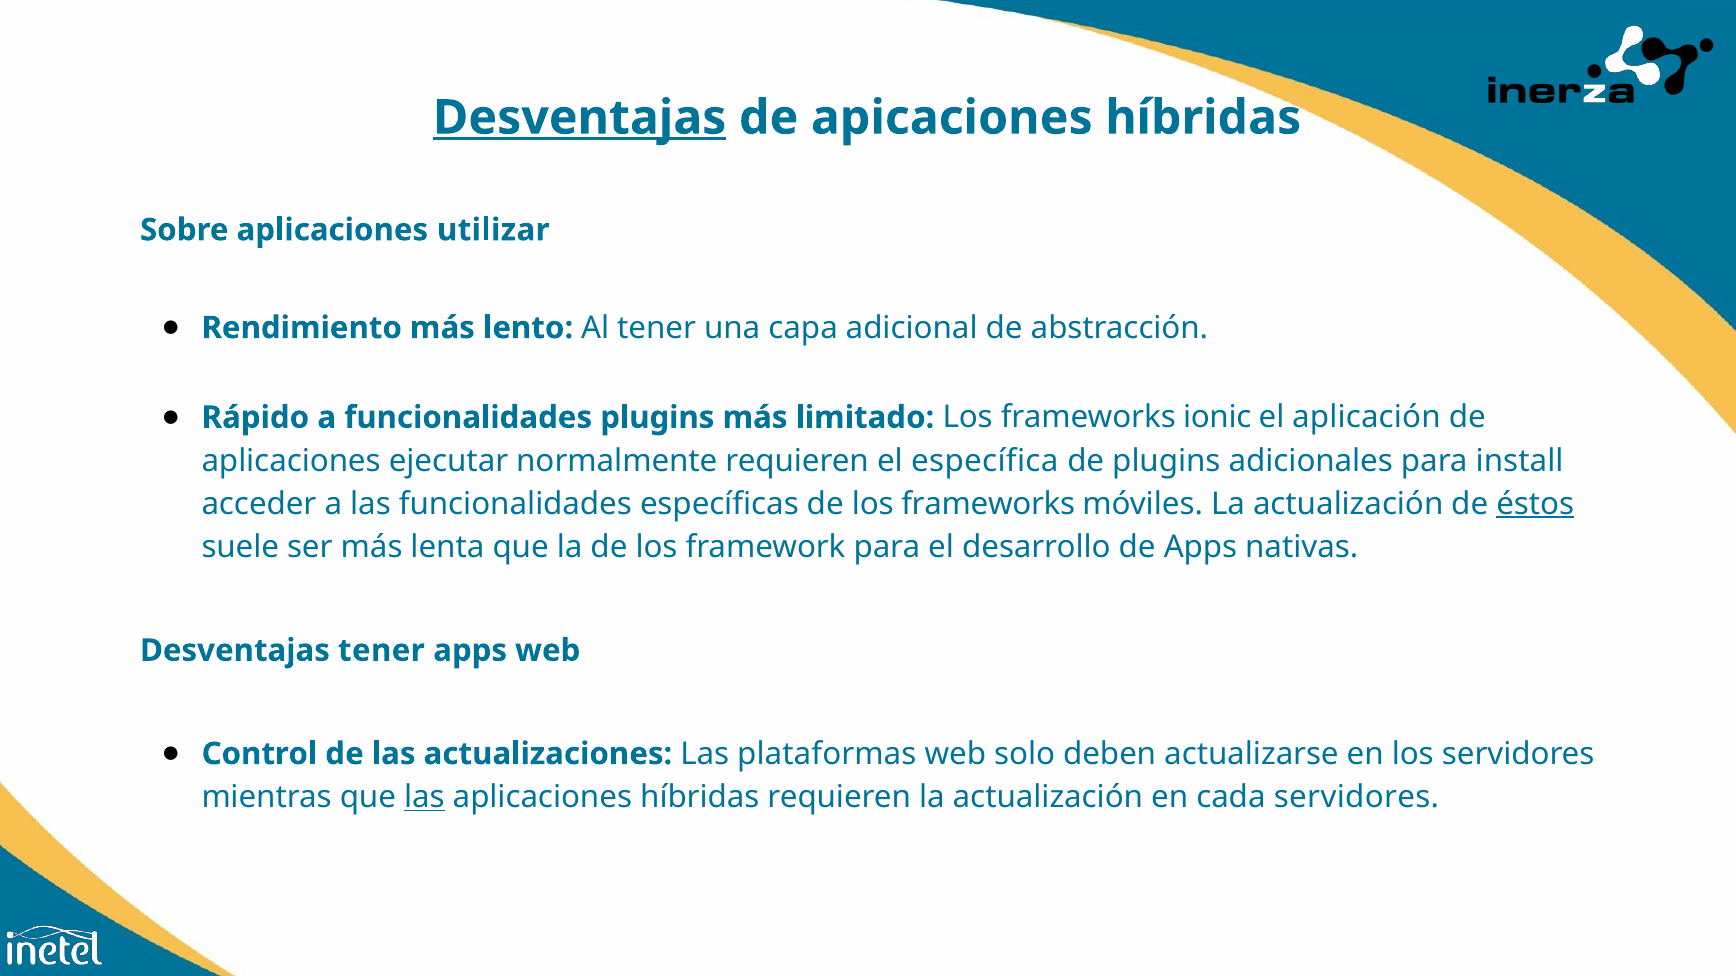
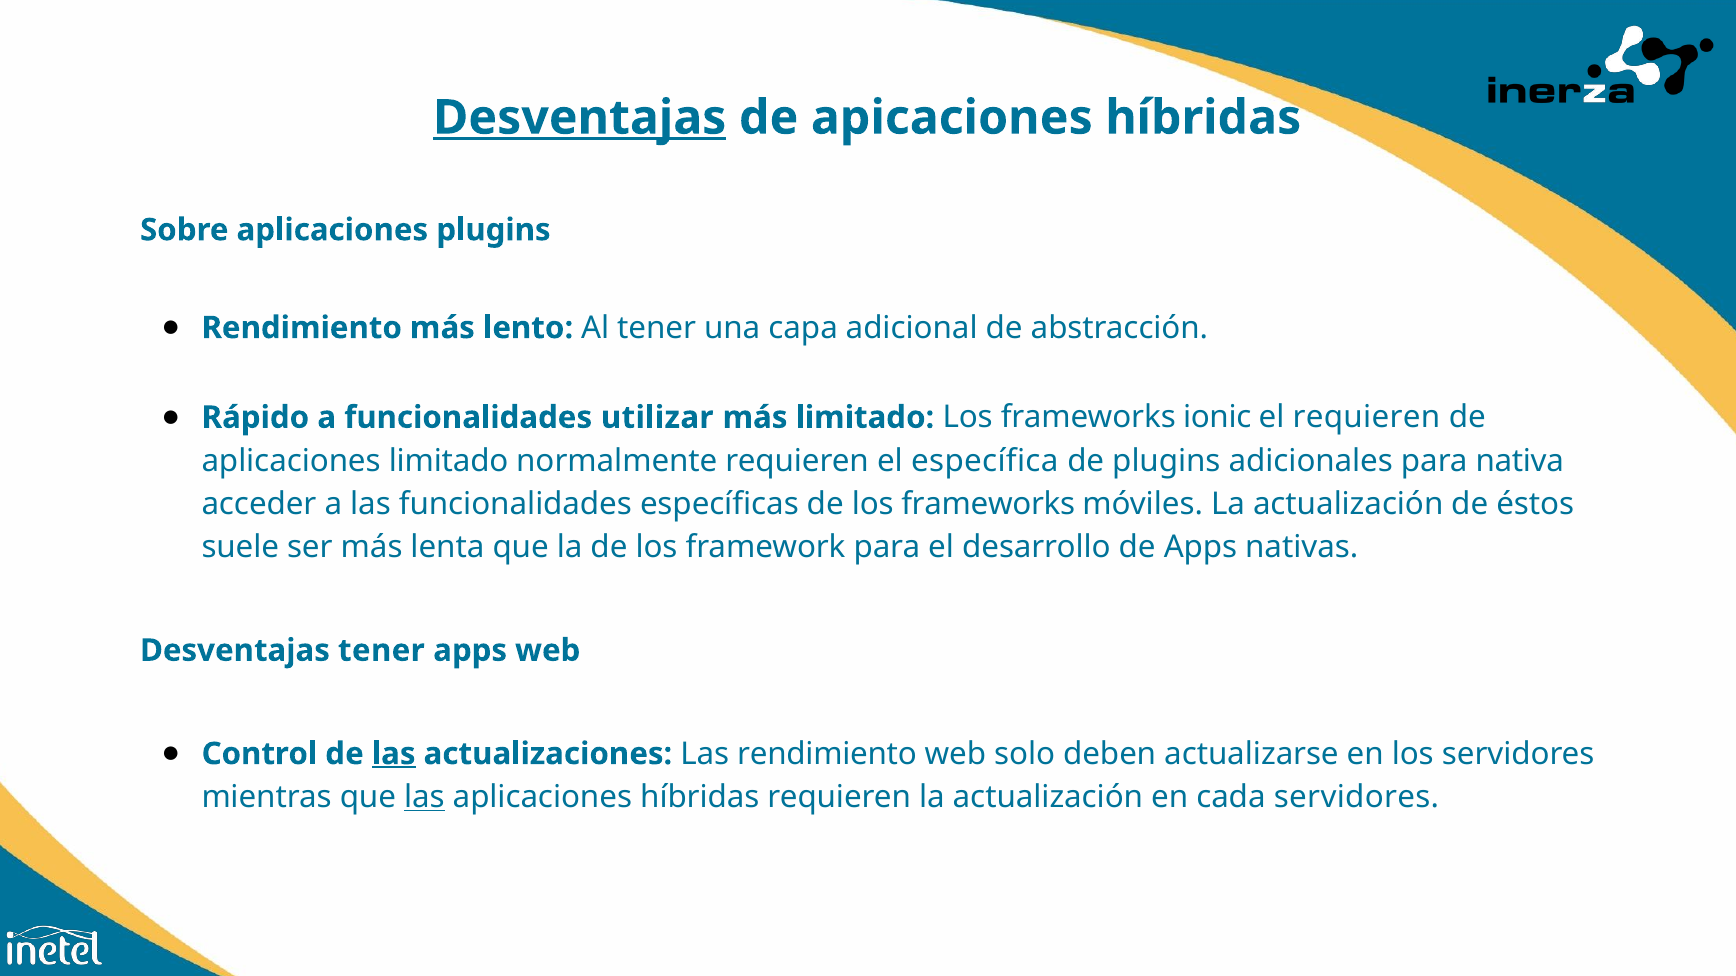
aplicaciones utilizar: utilizar -> plugins (494, 230)
funcionalidades plugins: plugins -> utilizar (657, 418)
el aplicación: aplicación -> requieren (1366, 418)
aplicaciones ejecutar: ejecutar -> limitado (449, 461)
install: install -> nativa (1520, 461)
éstos underline: present -> none (1535, 504)
las underline: none -> present (394, 754)
Las plataformas: plataformas -> rendimiento (827, 754)
